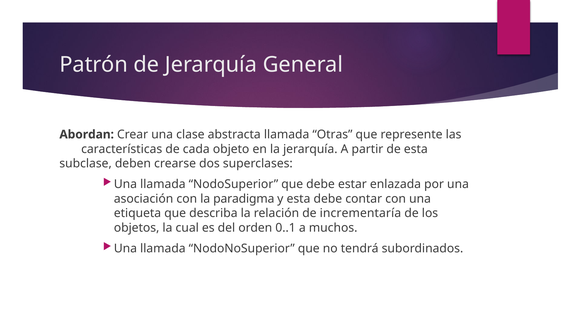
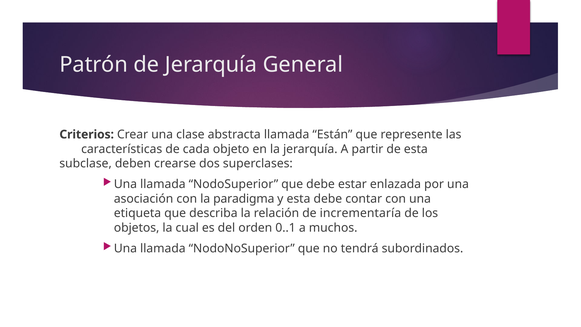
Abordan: Abordan -> Criterios (87, 134)
Otras: Otras -> Están (332, 134)
